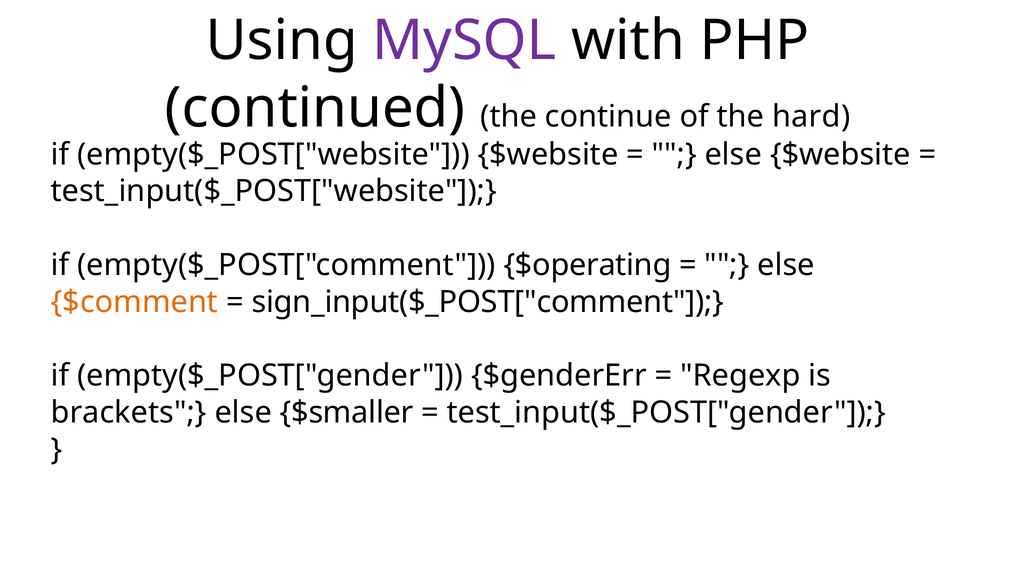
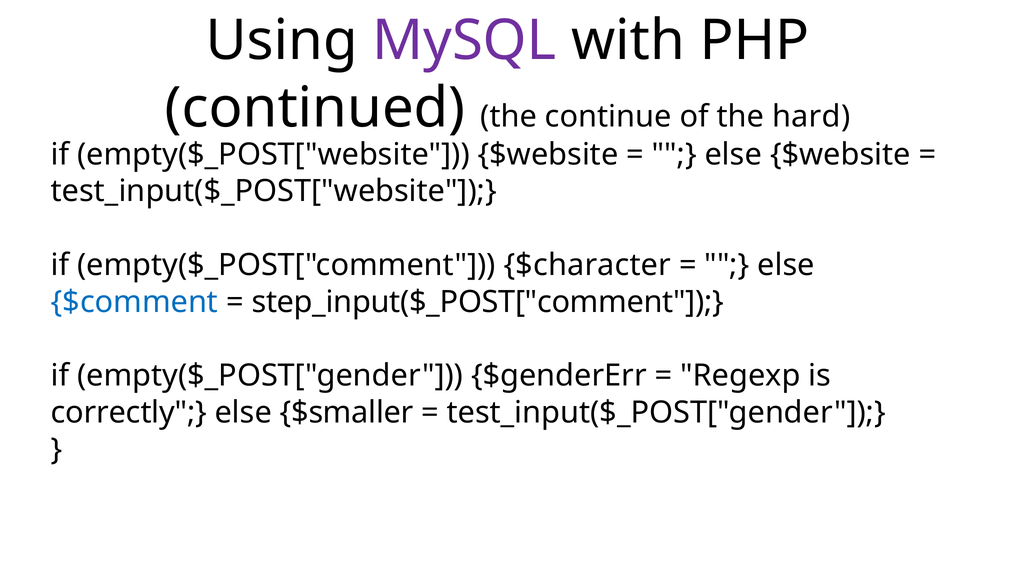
$operating: $operating -> $character (587, 265)
$comment colour: orange -> blue (134, 302)
sign_input($_POST["comment: sign_input($_POST["comment -> step_input($_POST["comment (488, 302)
brackets: brackets -> correctly (129, 412)
